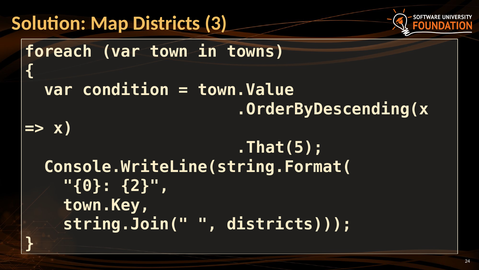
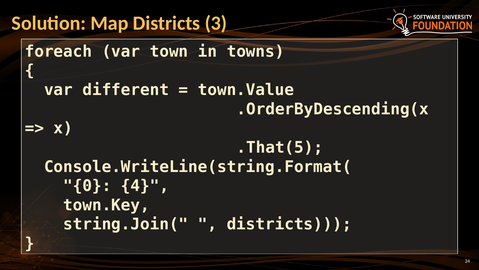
condition: condition -> different (126, 90)
2: 2 -> 4 (145, 186)
